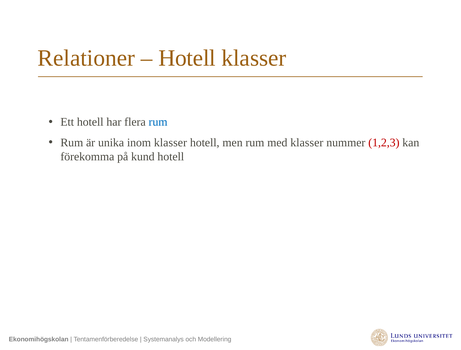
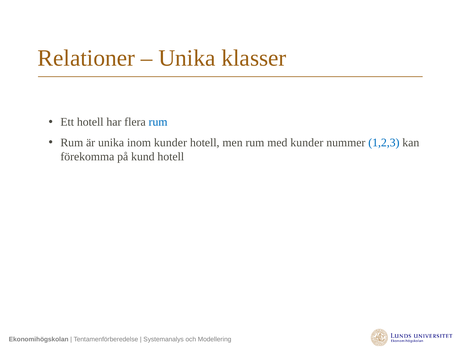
Hotell: Hotell -> Unika (187, 58)
inom klasser: klasser -> kunder (170, 143)
med klasser: klasser -> kunder (307, 143)
1,2,3 colour: red -> blue (384, 143)
